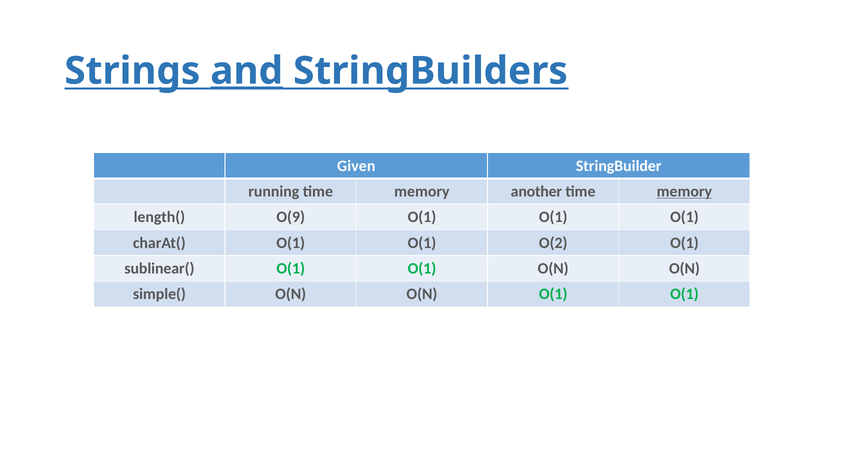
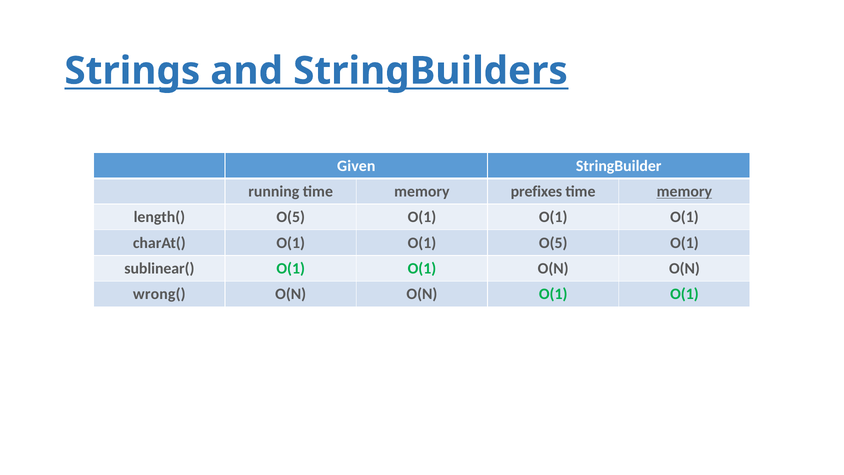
and underline: present -> none (247, 71)
another: another -> prefixes (536, 191)
length( O(9: O(9 -> O(5 (291, 217)
O(1 O(2: O(2 -> O(5 (553, 243)
simple(: simple( -> wrong( (159, 294)
